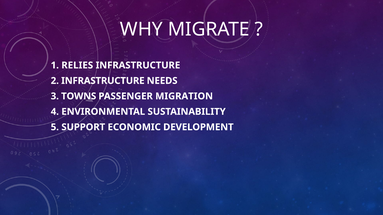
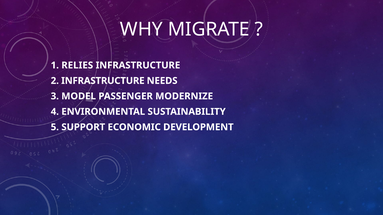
TOWNS: TOWNS -> MODEL (79, 96)
MIGRATION: MIGRATION -> MODERNIZE (184, 96)
